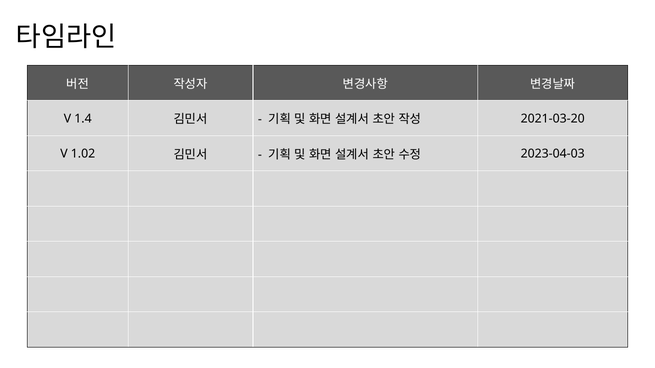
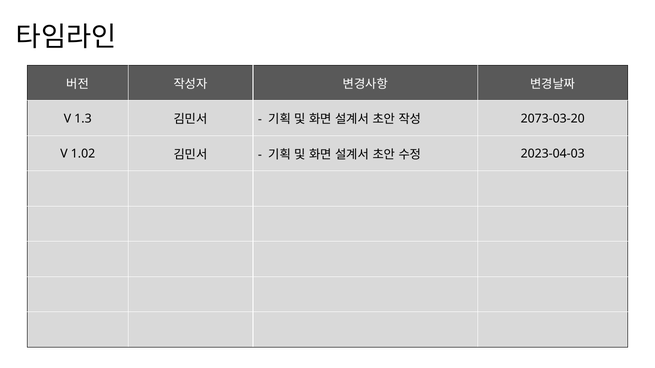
1.4: 1.4 -> 1.3 (83, 119)
2021-03-20: 2021-03-20 -> 2073-03-20 (553, 119)
